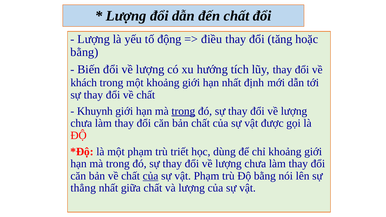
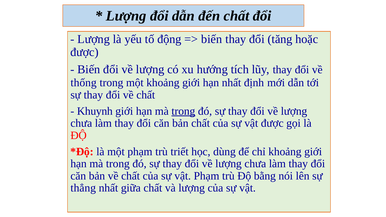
điều: điều -> biến (212, 39)
bằng: bằng -> được (85, 52)
khách: khách -> thống (84, 83)
của underline: present -> none (151, 176)
